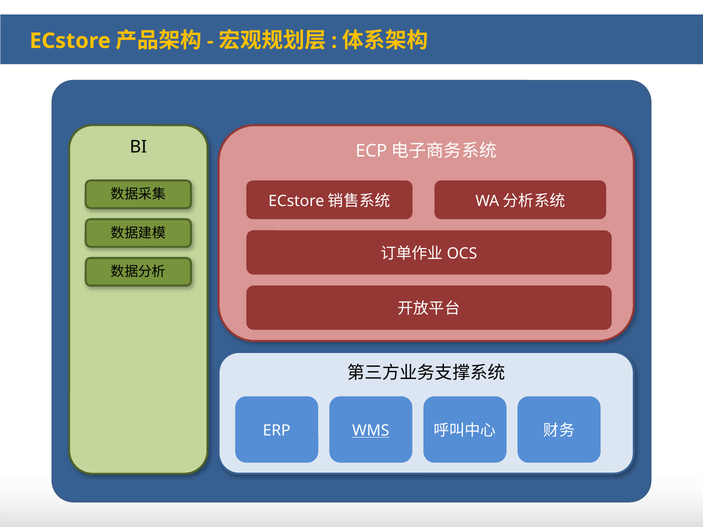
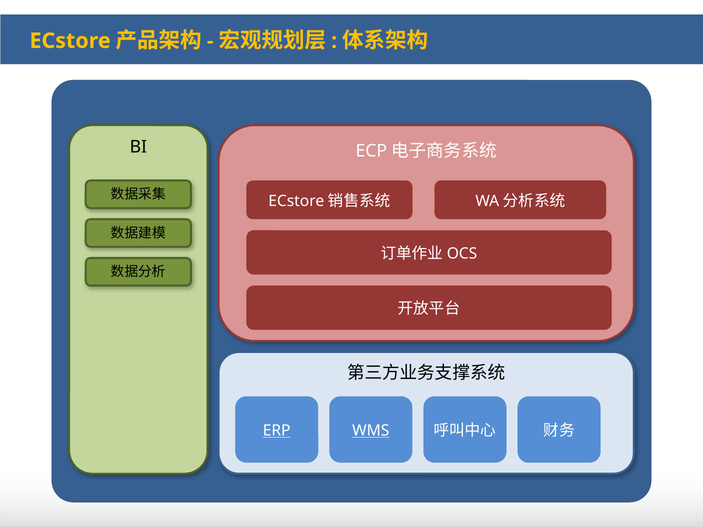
ERP underline: none -> present (277, 431)
